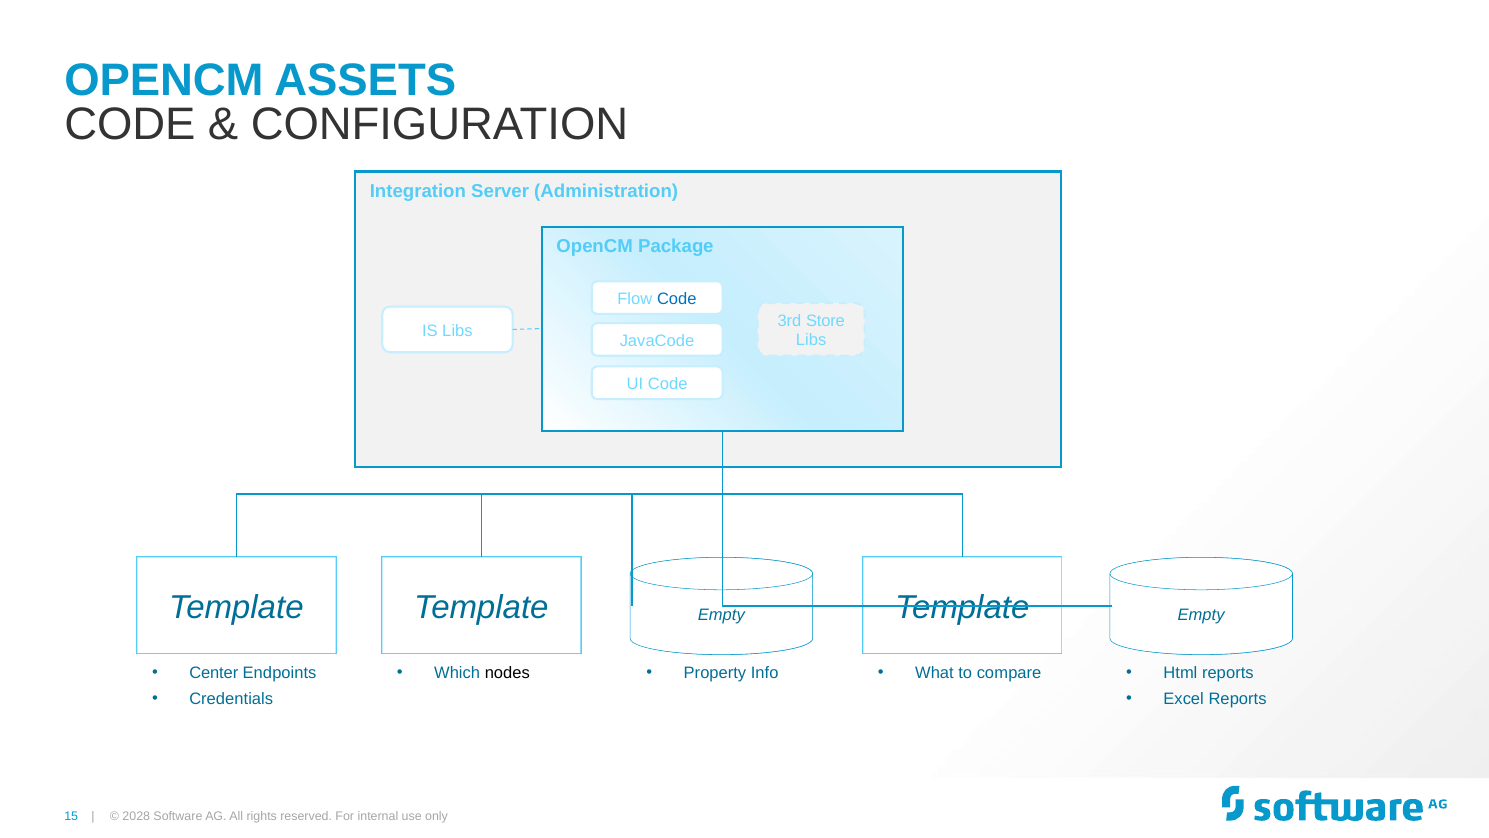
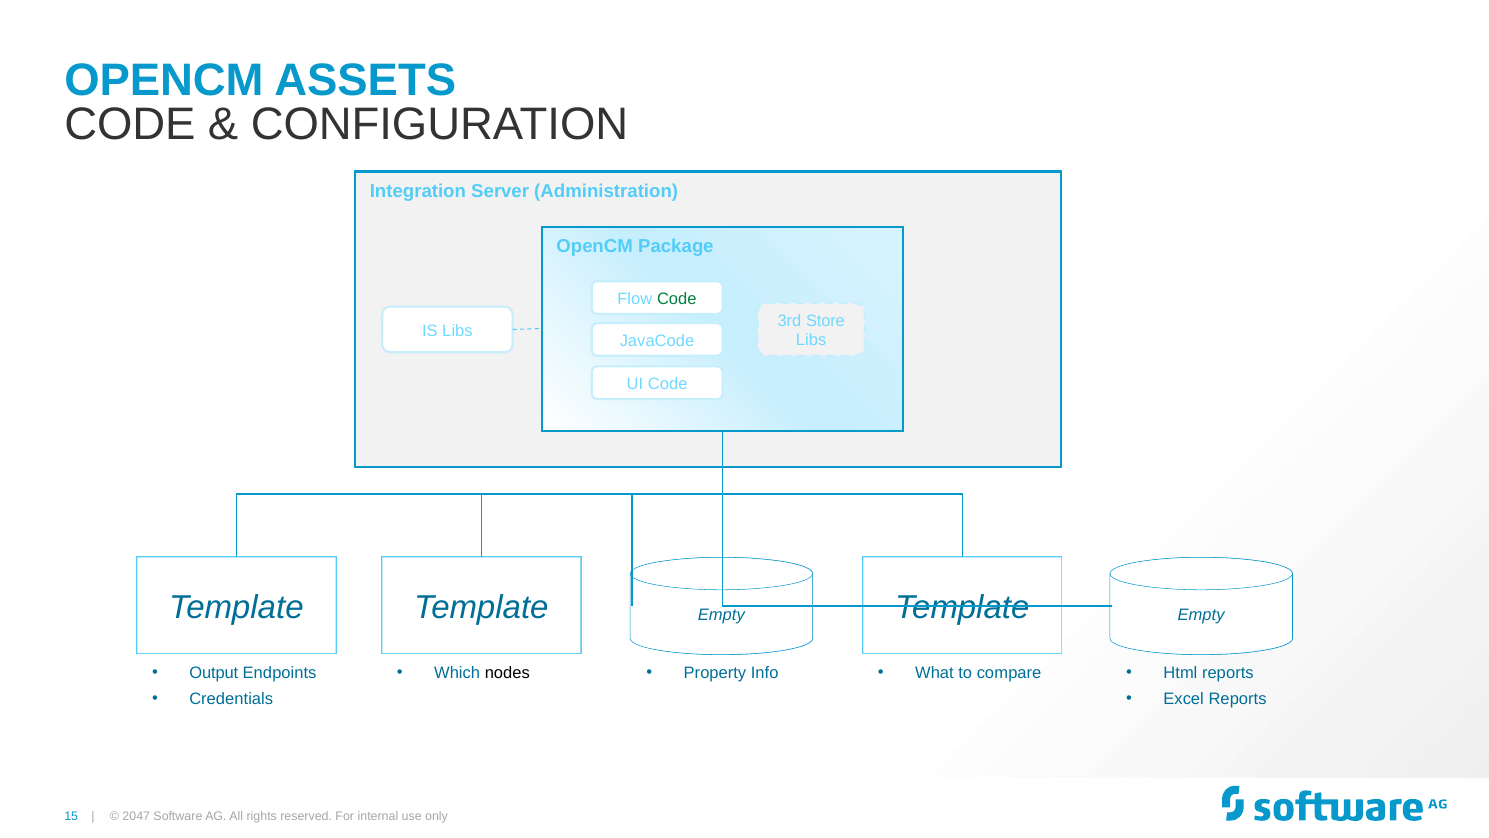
Code colour: blue -> green (677, 299)
Center: Center -> Output (214, 673)
2028: 2028 -> 2047 (136, 816)
